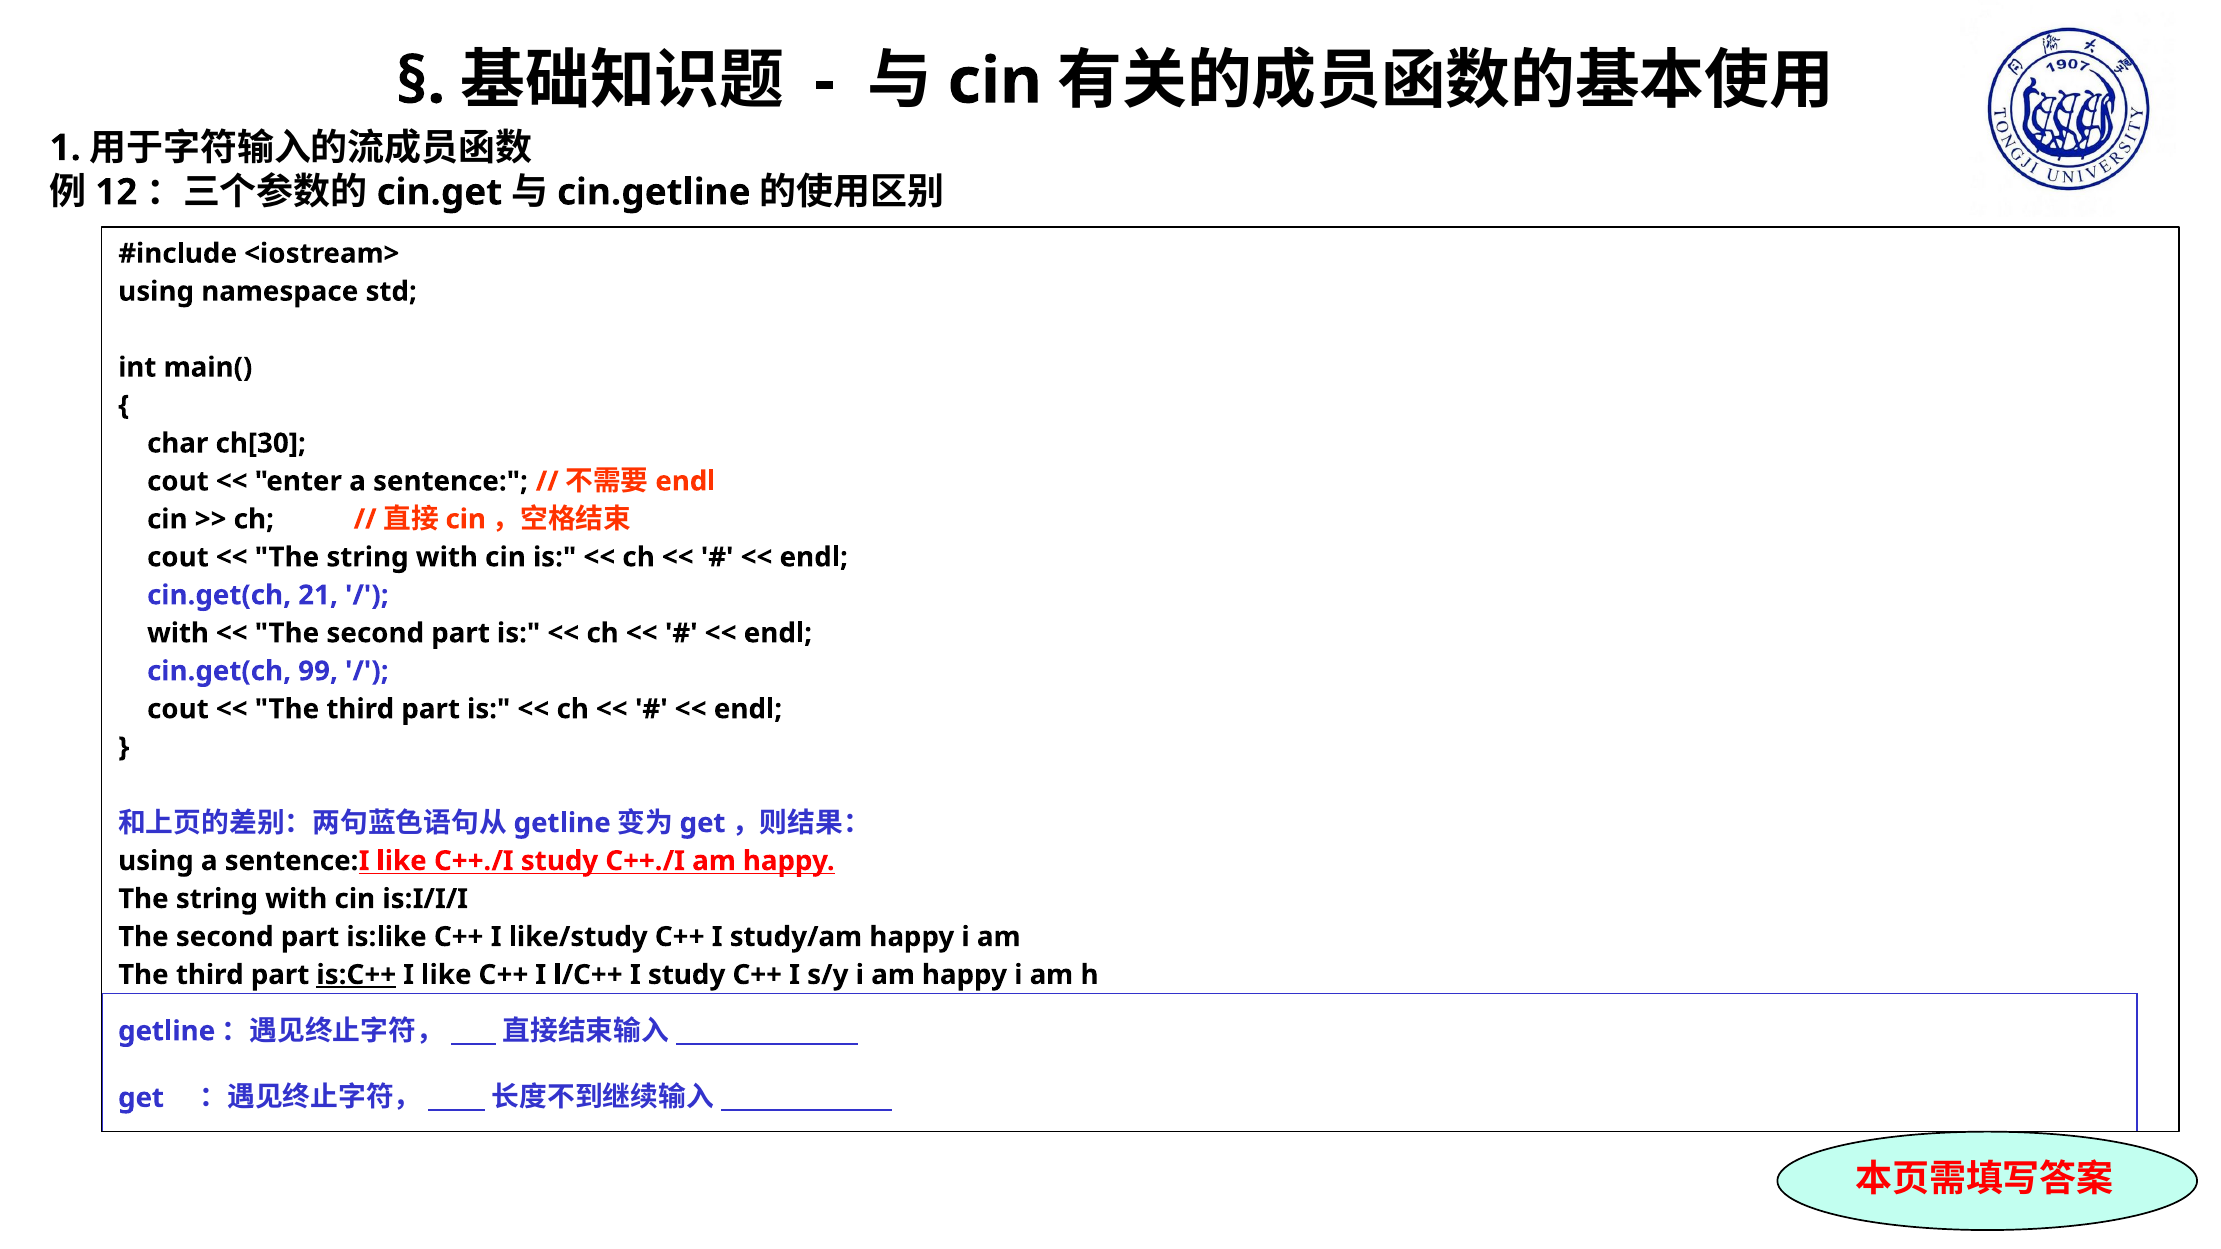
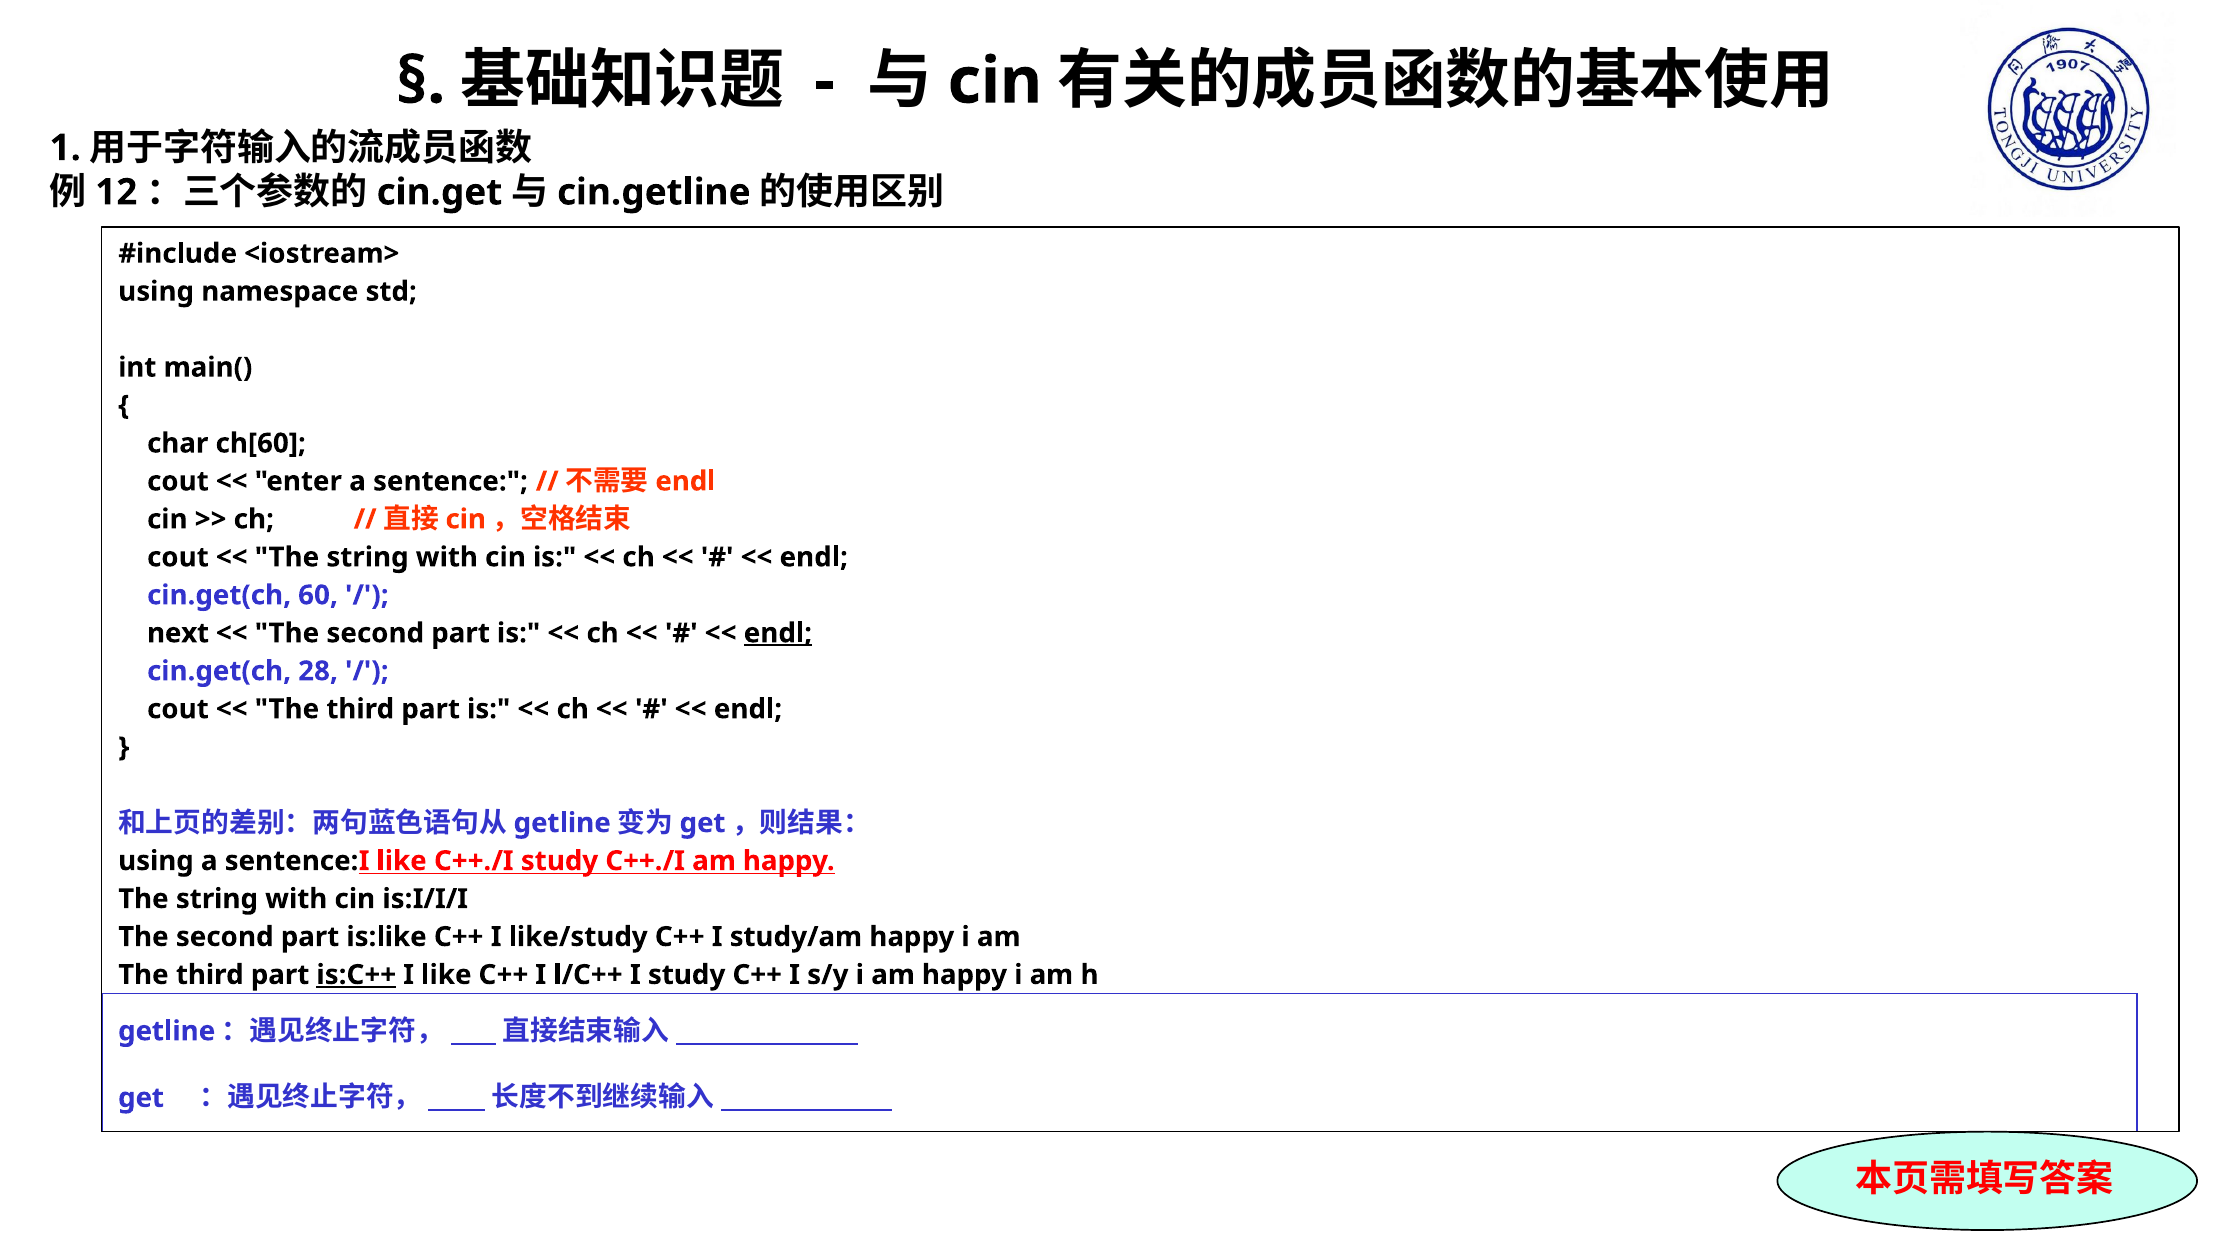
ch[30: ch[30 -> ch[60 (261, 443)
21: 21 -> 60 (318, 595)
with: with -> next (178, 633)
endl underline: none -> present (778, 633)
99: 99 -> 28 (318, 671)
